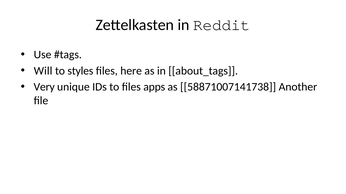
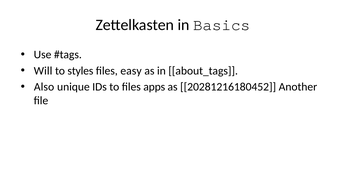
Reddit: Reddit -> Basics (222, 25)
here: here -> easy (131, 71)
Very: Very -> Also (44, 87)
58871007141738: 58871007141738 -> 20281216180452 (228, 87)
